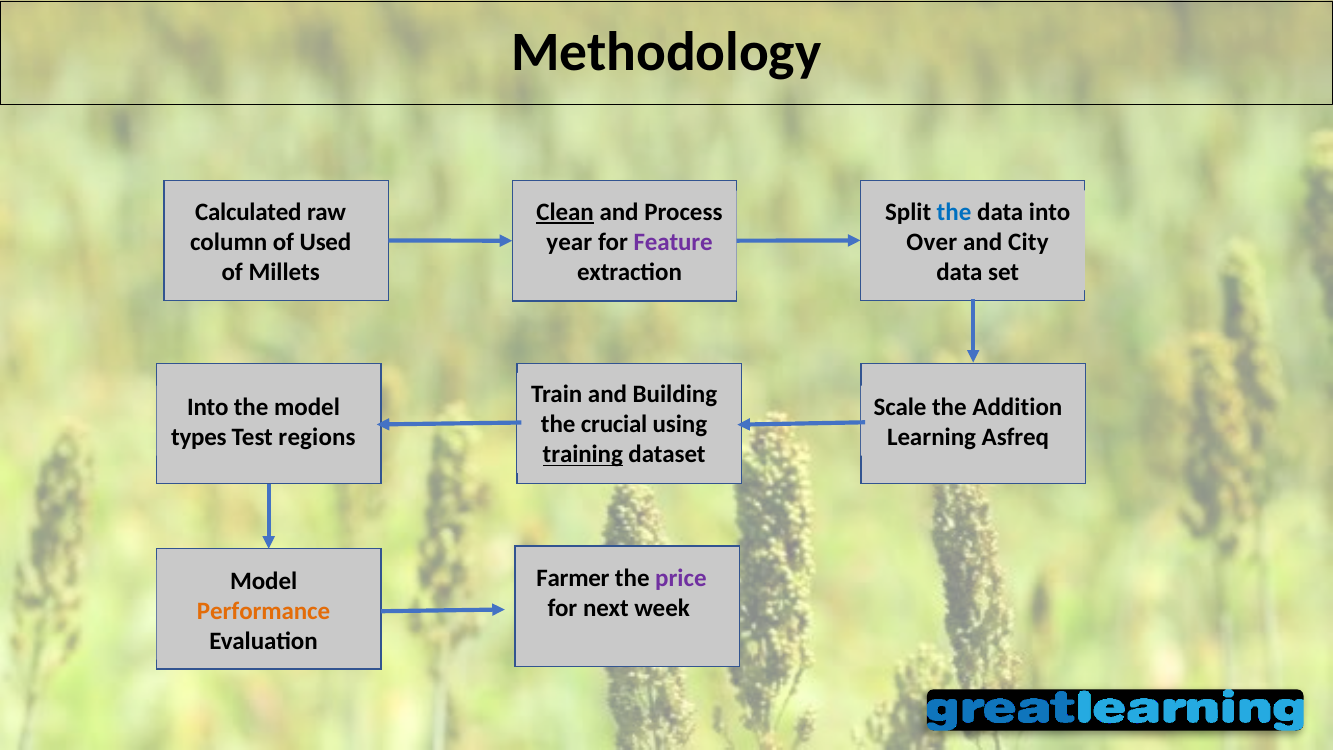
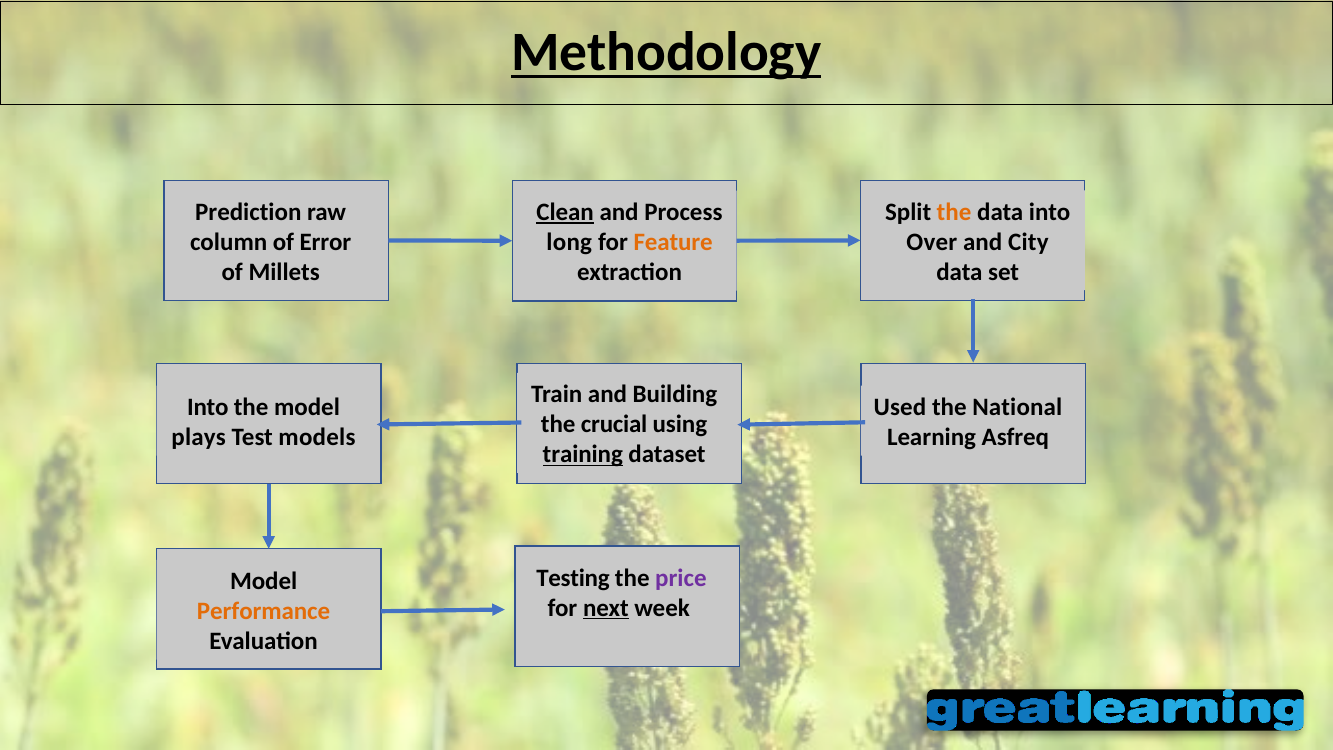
Methodology underline: none -> present (666, 53)
Calculated: Calculated -> Prediction (248, 212)
the colour: blue -> orange (954, 212)
Used: Used -> Error (325, 242)
year: year -> long (569, 242)
Feature colour: purple -> orange (673, 242)
Scale: Scale -> Used (900, 407)
Addition: Addition -> National (1017, 407)
types: types -> plays (199, 437)
regions: regions -> models (317, 437)
Farmer: Farmer -> Testing (573, 578)
next underline: none -> present (606, 608)
